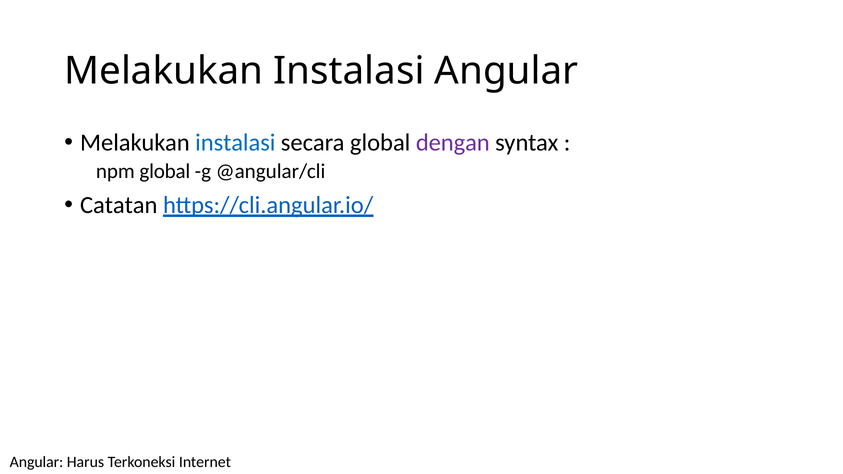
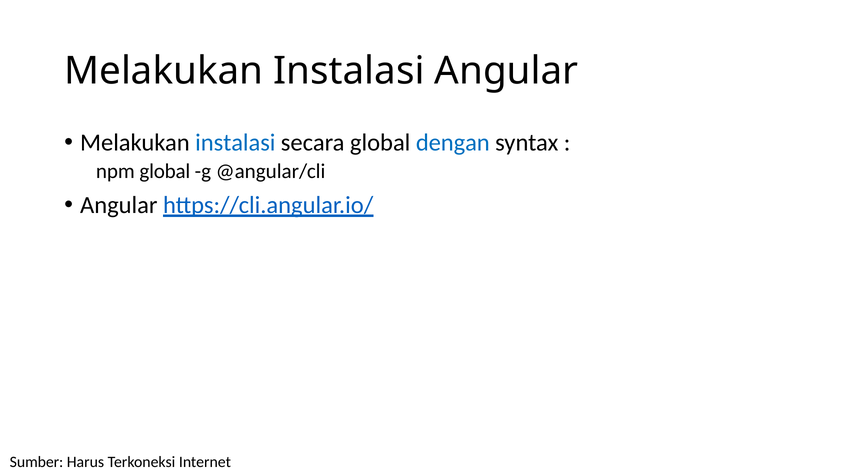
dengan colour: purple -> blue (453, 143)
Catatan: Catatan -> Angular (119, 205)
Angular: Angular -> Sumber (37, 462)
